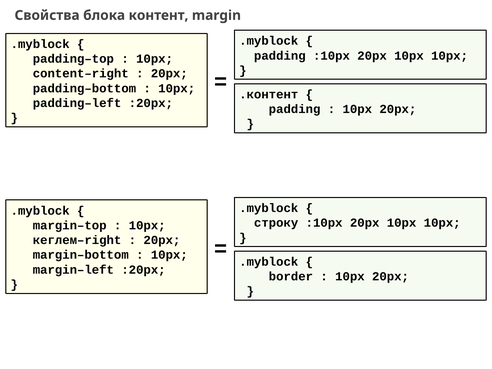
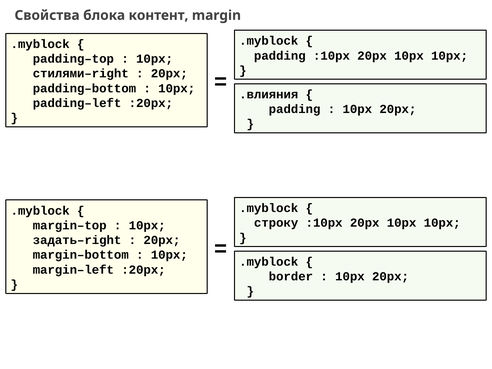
content–right: content–right -> стилями–right (81, 74)
.контент: .контент -> .влияния (269, 94)
кеглем–right: кеглем–right -> задать–right (77, 240)
